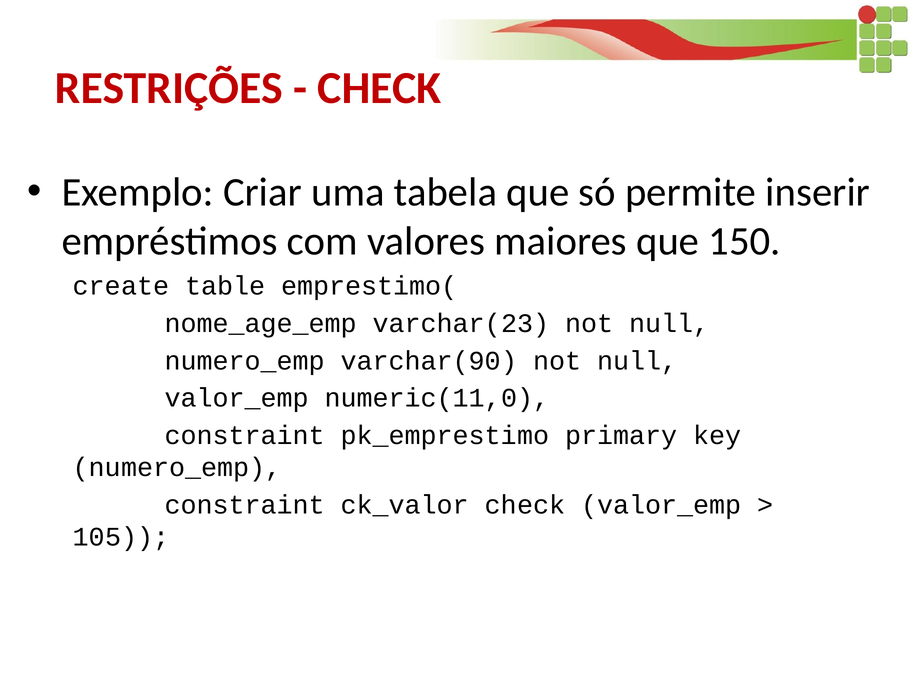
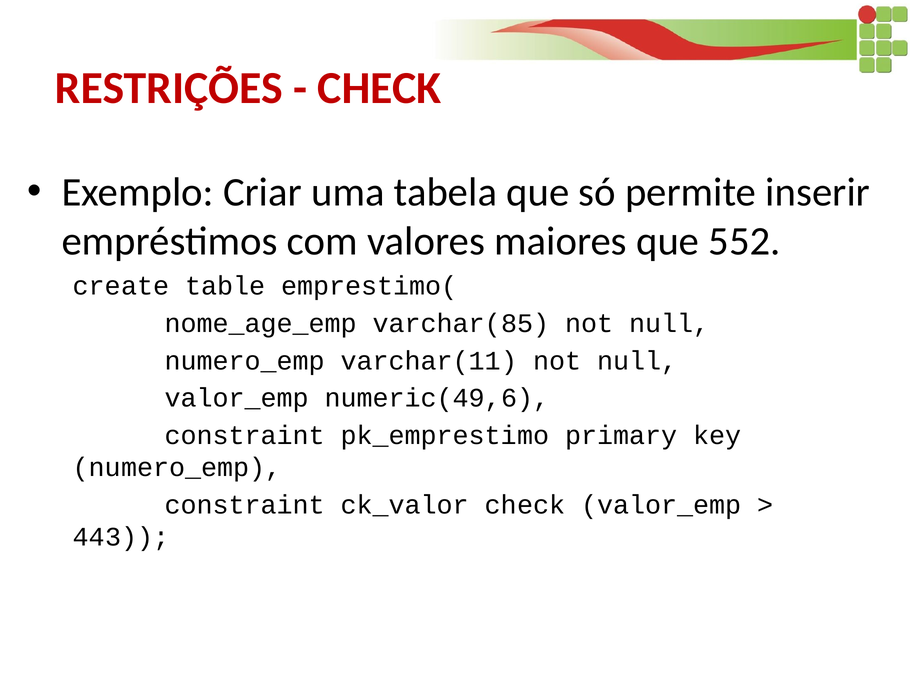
150: 150 -> 552 (745, 241)
varchar(23: varchar(23 -> varchar(85 (461, 323)
varchar(90: varchar(90 -> varchar(11 (429, 361)
numeric(11,0: numeric(11,0 -> numeric(49,6 (437, 398)
105: 105 -> 443 (121, 537)
